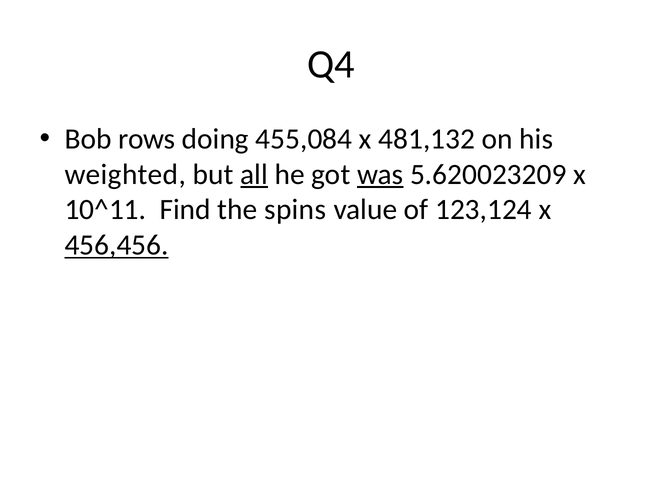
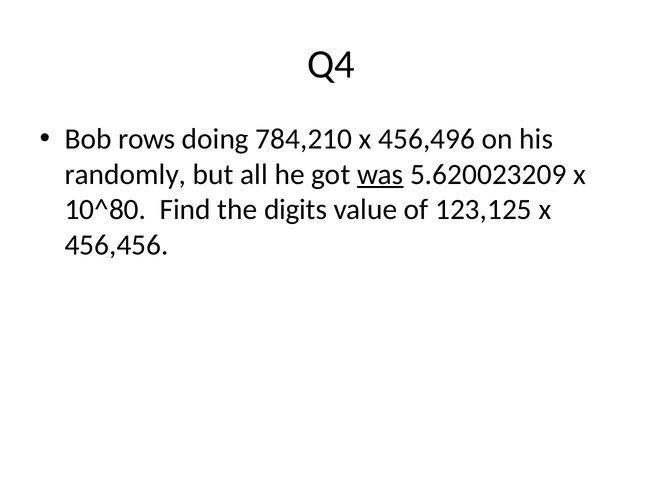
455,084: 455,084 -> 784,210 (304, 139)
481,132: 481,132 -> 456,496 (427, 139)
weighted: weighted -> randomly (125, 174)
all underline: present -> none (254, 174)
10^11: 10^11 -> 10^80 (105, 210)
spins: spins -> digits (296, 210)
123,124: 123,124 -> 123,125 (483, 210)
456,456 underline: present -> none (117, 245)
